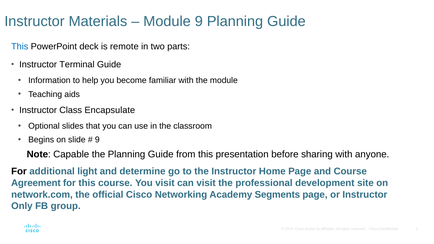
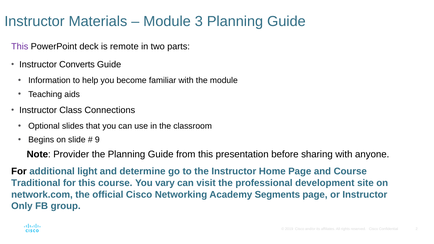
Module 9: 9 -> 3 (199, 21)
This colour: blue -> purple (20, 47)
Terminal: Terminal -> Converts (77, 65)
Encapsulate: Encapsulate -> Connections (110, 110)
Capable: Capable -> Provider (71, 154)
Agreement: Agreement -> Traditional (36, 183)
You visit: visit -> vary (165, 183)
